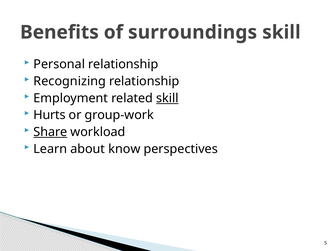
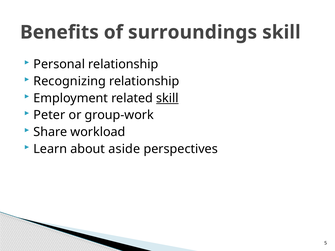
Hurts: Hurts -> Peter (49, 115)
Share underline: present -> none (50, 132)
know: know -> aside (124, 149)
